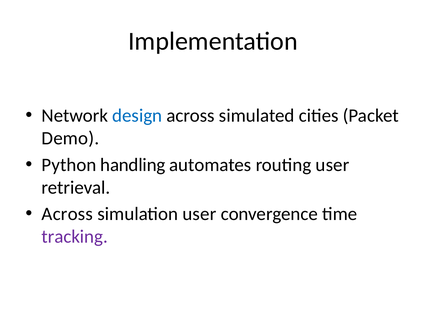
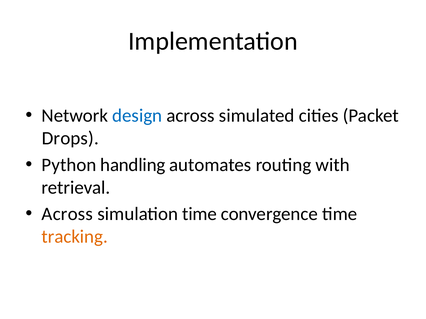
Demo: Demo -> Drops (70, 139)
routing user: user -> with (333, 165)
simulation user: user -> time (200, 214)
tracking colour: purple -> orange (75, 237)
